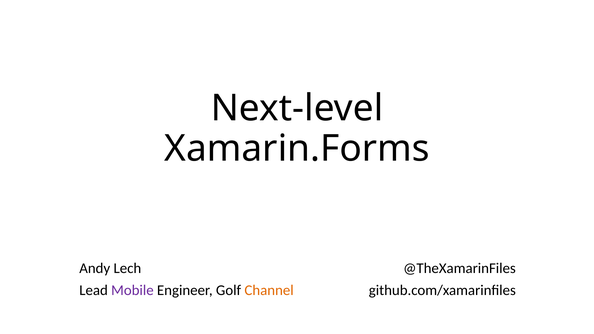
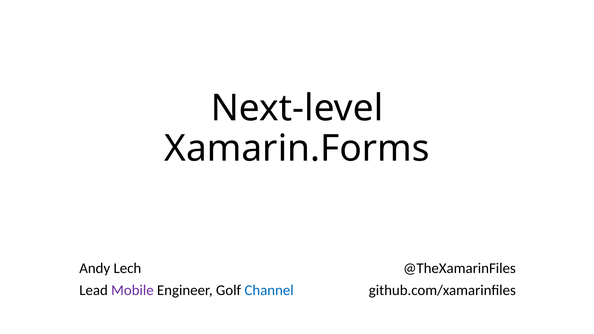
Channel colour: orange -> blue (269, 290)
